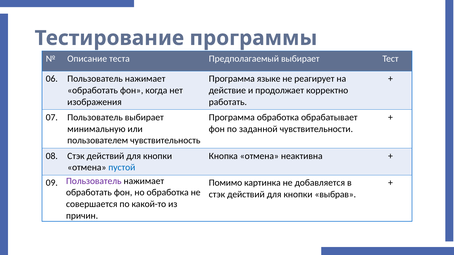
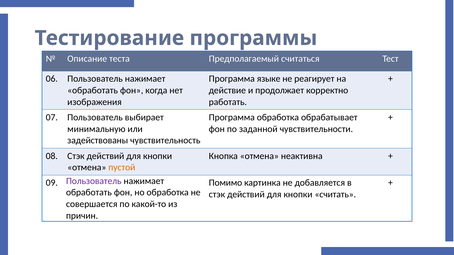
Предполагаемый выбирает: выбирает -> считаться (300, 59)
пользователем: пользователем -> задействованы (98, 141)
пустой colour: blue -> orange (122, 168)
выбрав: выбрав -> считать (335, 195)
